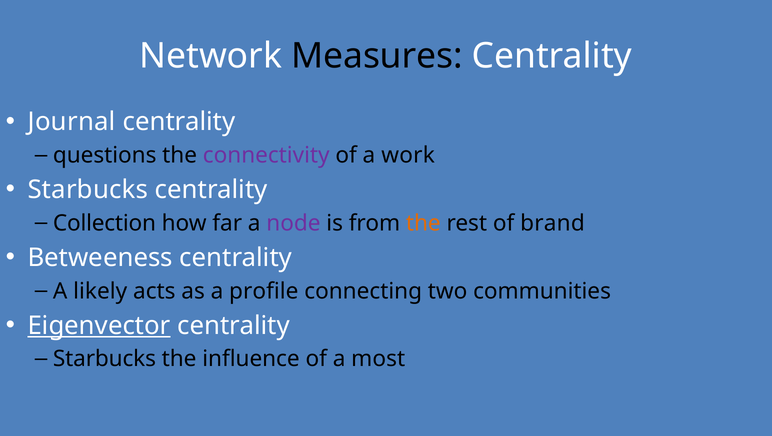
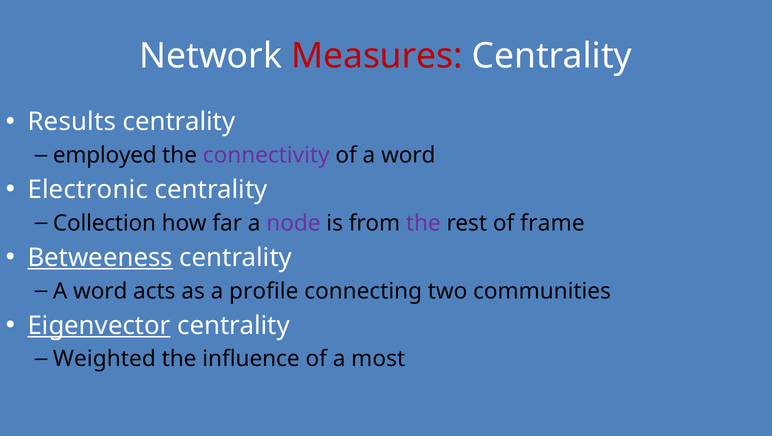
Measures colour: black -> red (377, 56)
Journal: Journal -> Results (72, 122)
questions: questions -> employed (105, 155)
of a work: work -> word (408, 155)
Starbucks: Starbucks -> Electronic (88, 190)
the colour: orange -> purple (423, 223)
brand: brand -> frame (552, 223)
Betweeness underline: none -> present (100, 257)
likely: likely -> word (100, 291)
Starbucks: Starbucks -> Weighted (104, 358)
